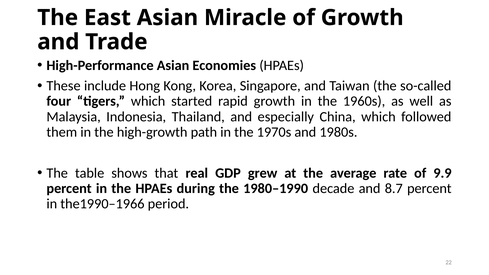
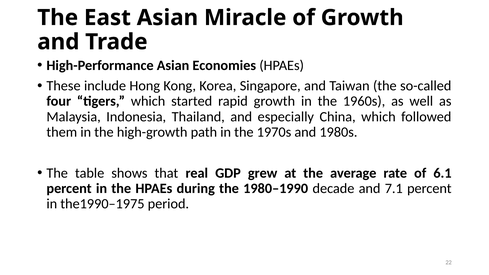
9.9: 9.9 -> 6.1 (442, 173)
8.7: 8.7 -> 7.1 (394, 189)
the1990–1966: the1990–1966 -> the1990–1975 (102, 204)
